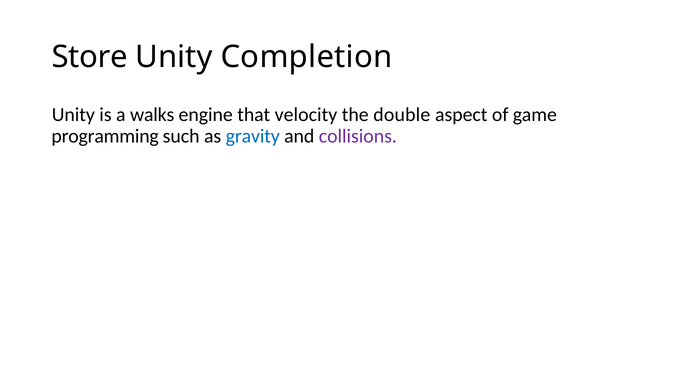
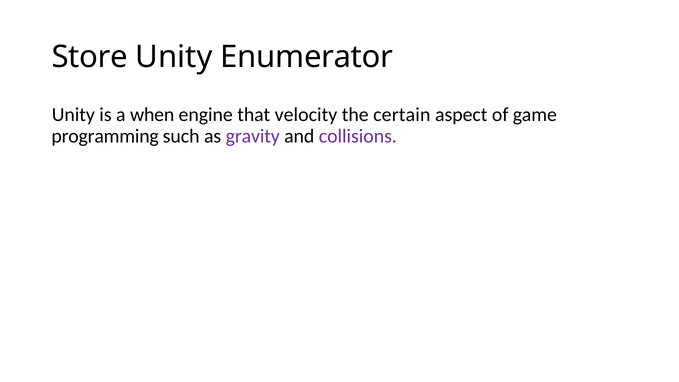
Completion: Completion -> Enumerator (307, 57)
walks: walks -> when (152, 115)
double: double -> certain (402, 115)
gravity colour: blue -> purple (253, 136)
